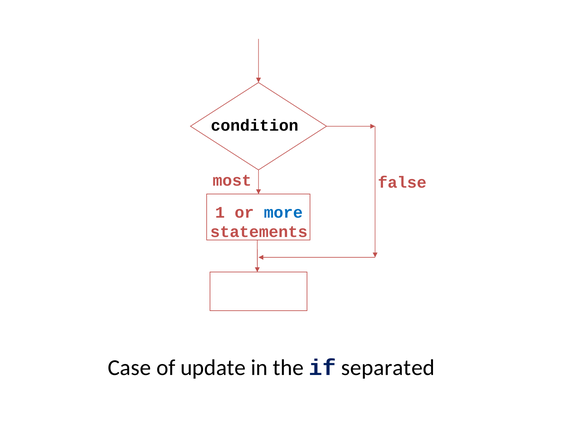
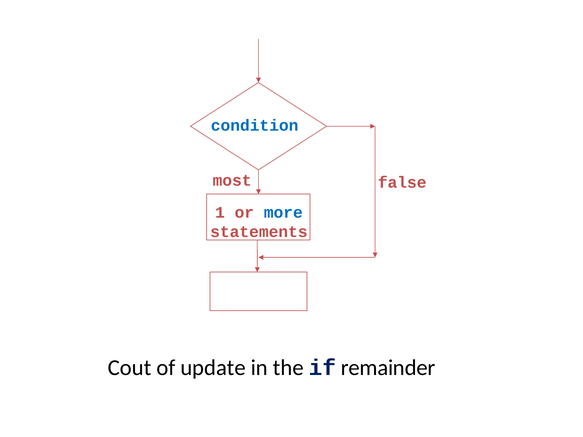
condition colour: black -> blue (255, 125)
Case: Case -> Cout (130, 368)
separated: separated -> remainder (388, 368)
